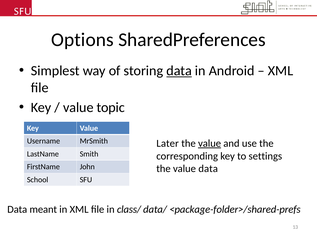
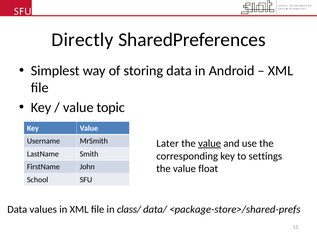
Options: Options -> Directly (82, 40)
data underline: present -> none (179, 71)
value data: data -> float (208, 169)
meant: meant -> values (43, 209)
<package-folder>/shared-prefs: <package-folder>/shared-prefs -> <package-store>/shared-prefs (235, 209)
